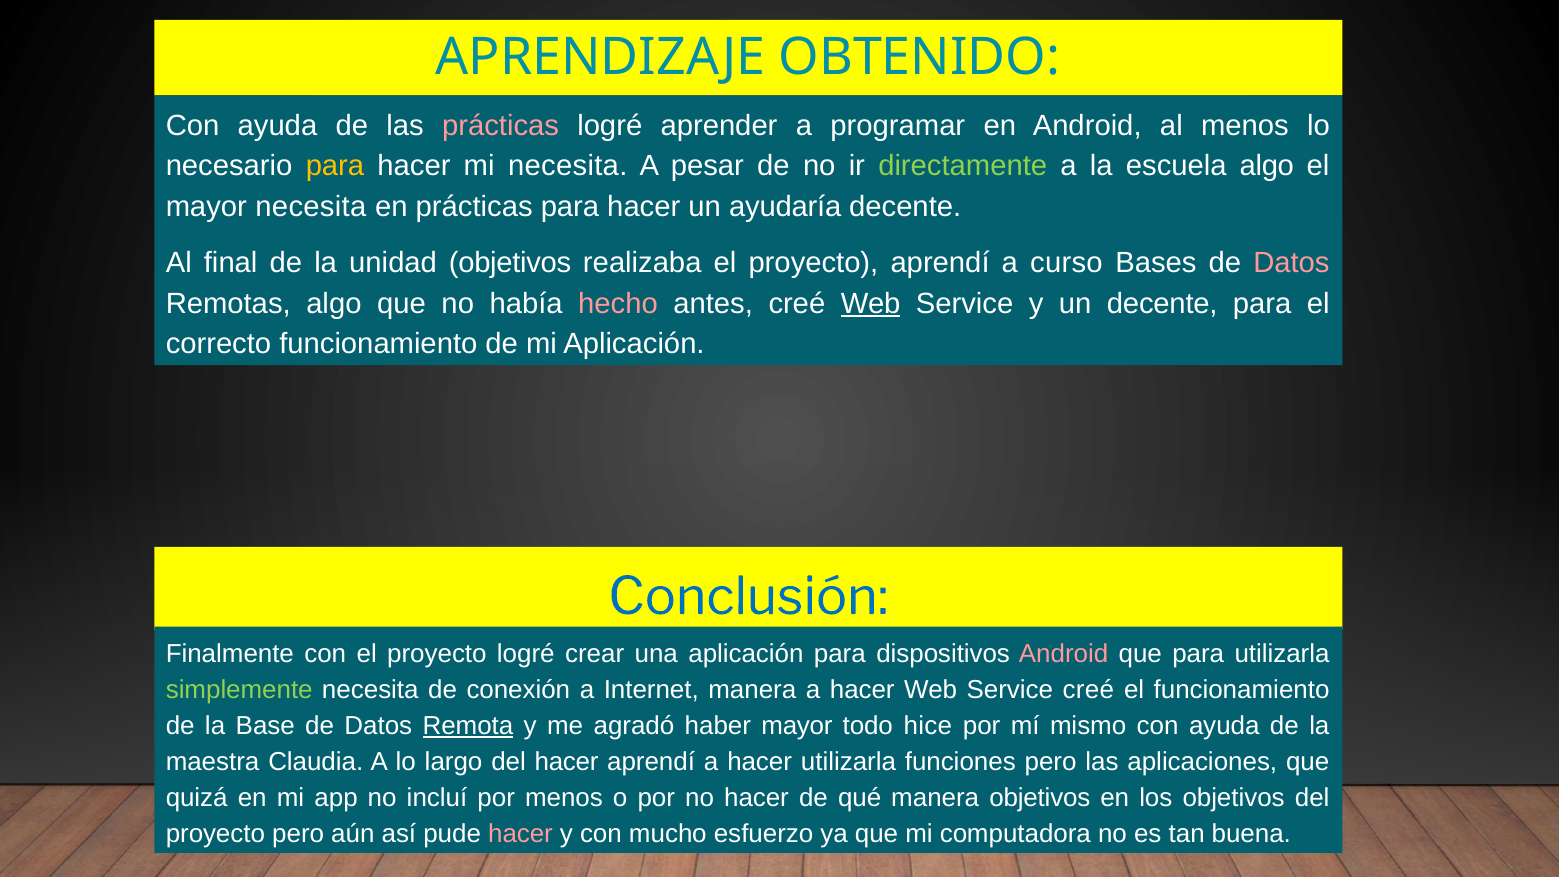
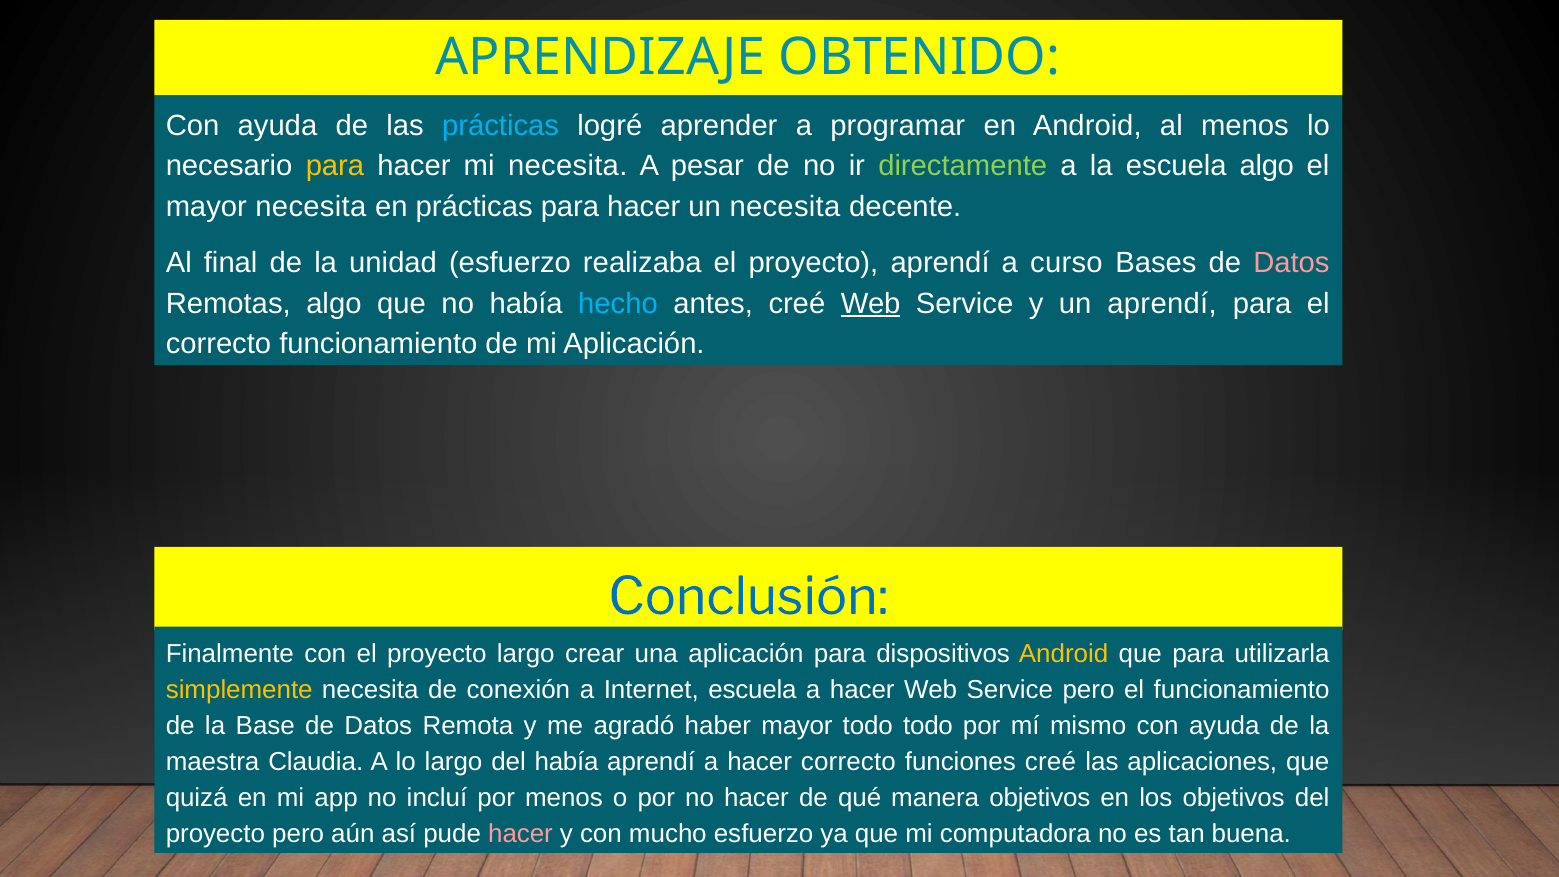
prácticas colour: pink -> light blue (501, 126)
un ayudaría: ayudaría -> necesita (785, 207)
unidad objetivos: objetivos -> esfuerzo (510, 263)
hecho colour: pink -> light blue (618, 304)
un decente: decente -> aprendí (1162, 304)
proyecto logré: logré -> largo (526, 654)
Android colour: pink -> yellow (1064, 654)
simplemente colour: light green -> yellow (239, 690)
Internet manera: manera -> escuela (752, 690)
Service creé: creé -> pero (1089, 690)
Remota underline: present -> none (468, 726)
todo hice: hice -> todo (928, 726)
del hacer: hacer -> había (567, 762)
hacer utilizarla: utilizarla -> correcto (848, 762)
funciones pero: pero -> creé (1050, 762)
